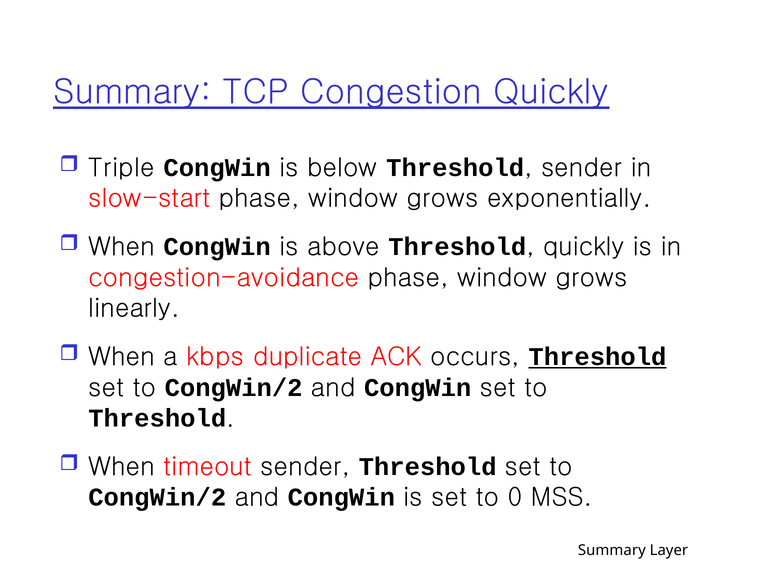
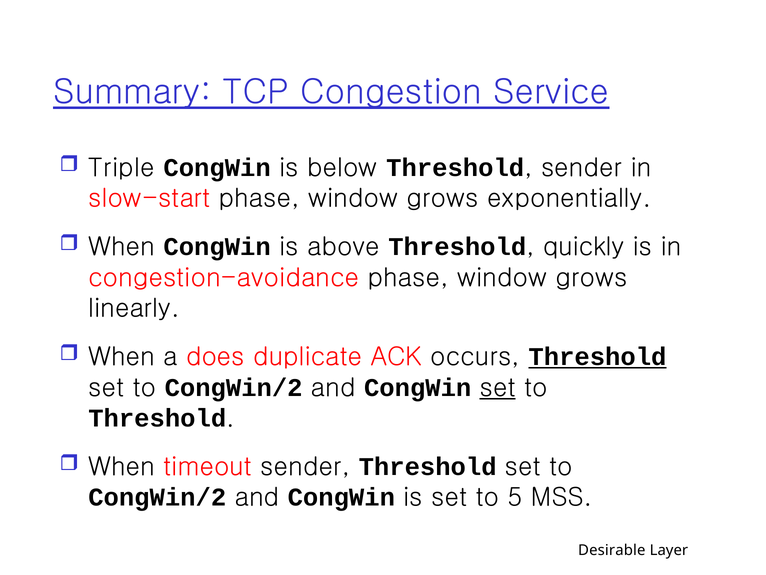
Congestion Quickly: Quickly -> Service (551, 92)
kbps: kbps -> does (216, 357)
set underline: none -> present (498, 387)
0: 0 -> 5 (515, 497)
Summary: Summary -> Desirable (612, 550)
